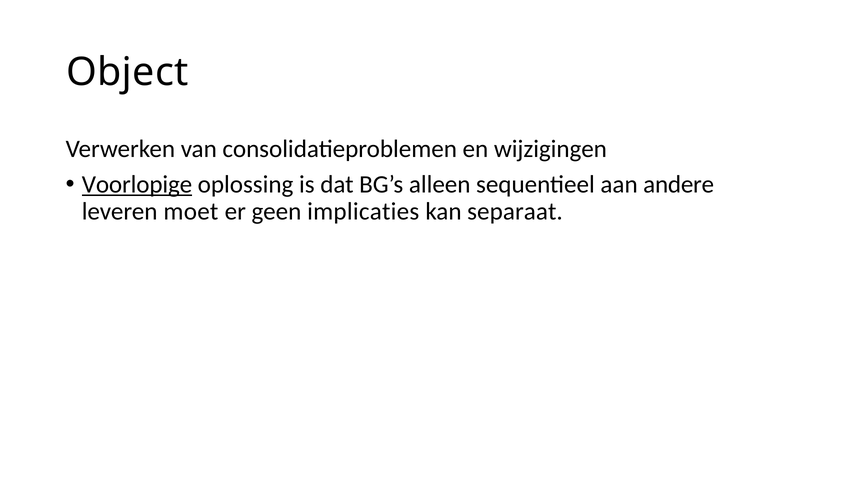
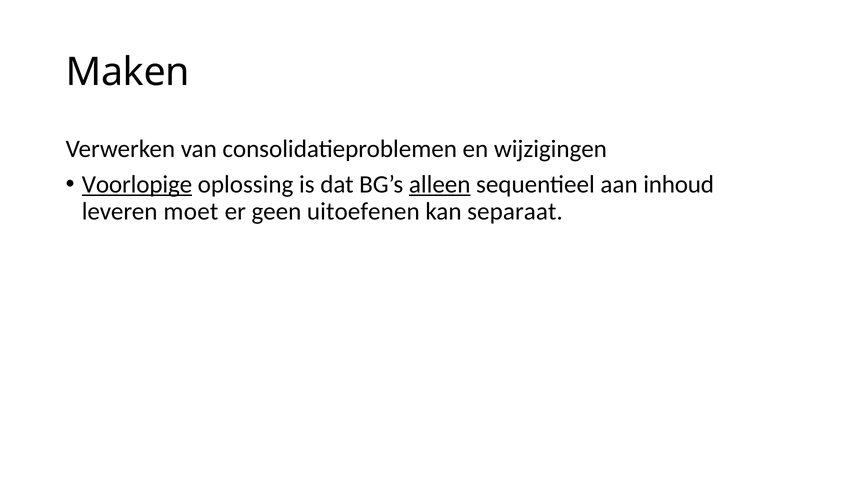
Object: Object -> Maken (128, 72)
alleen underline: none -> present (440, 185)
andere: andere -> inhoud (679, 185)
implicaties: implicaties -> uitoefenen (363, 212)
